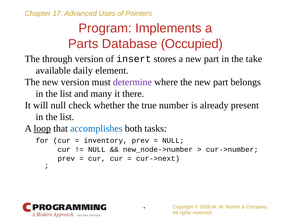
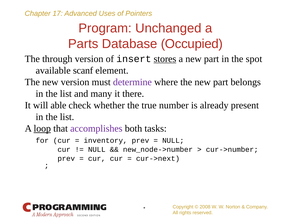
Implements: Implements -> Unchanged (168, 28)
stores underline: none -> present (165, 59)
take: take -> spot (254, 59)
daily: daily -> scanf (83, 71)
will null: null -> able (58, 105)
accomplishes colour: blue -> purple (96, 129)
